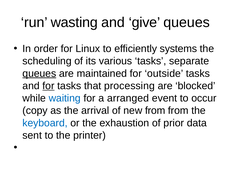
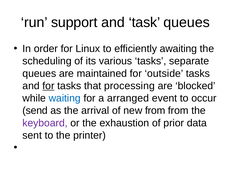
wasting: wasting -> support (74, 22)
give: give -> task (144, 22)
systems: systems -> awaiting (178, 48)
queues underline: present -> none (39, 73)
copy: copy -> send (35, 110)
keyboard colour: blue -> purple (45, 122)
